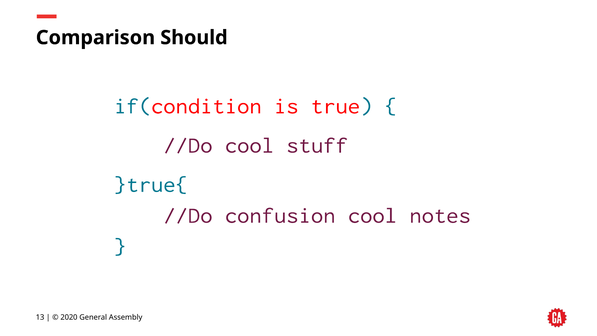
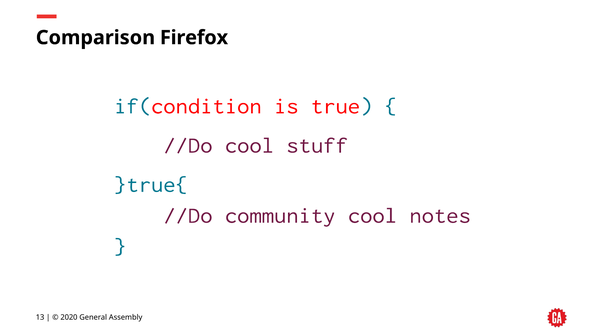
Should: Should -> Firefox (194, 38)
confusion: confusion -> community (280, 215)
